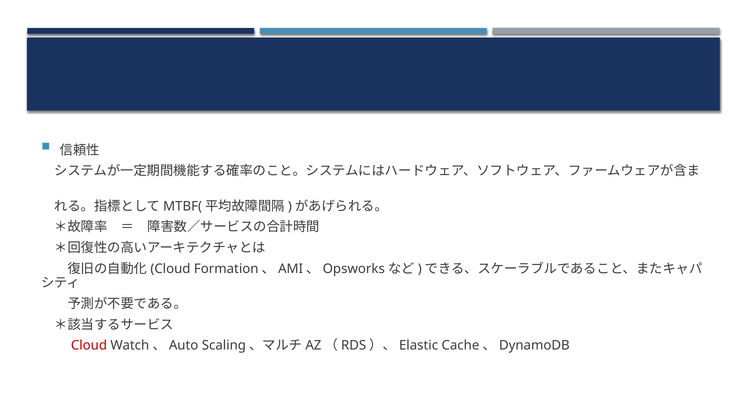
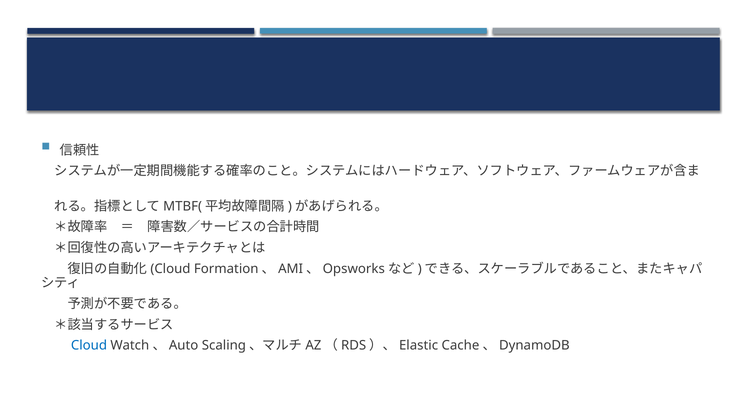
Cloud colour: red -> blue (89, 346)
